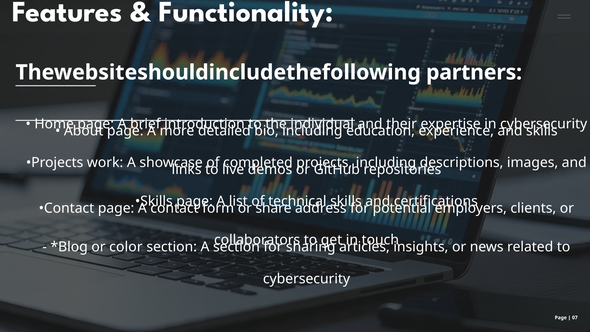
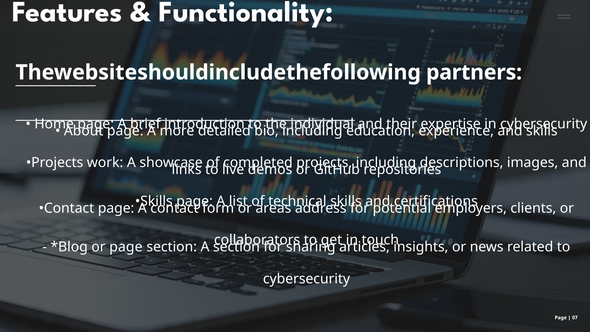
share: share -> areas (273, 208)
or color: color -> page (126, 247)
